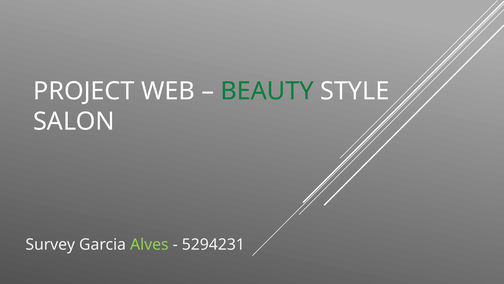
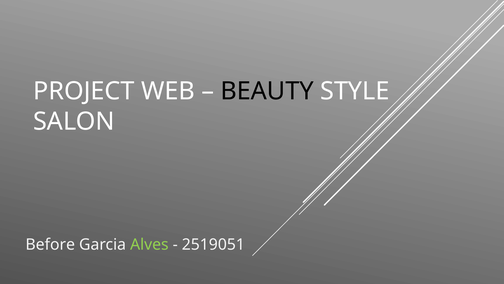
BEAUTY colour: green -> black (267, 91)
Survey: Survey -> Before (50, 244)
5294231: 5294231 -> 2519051 (213, 244)
